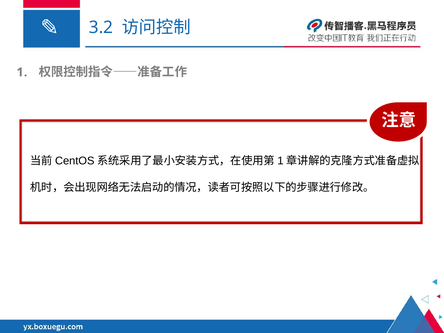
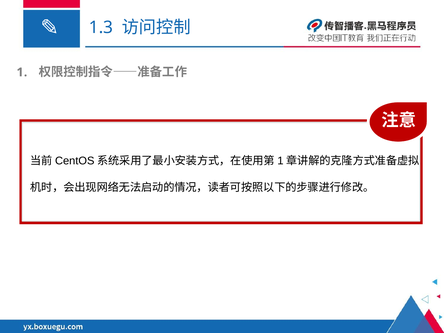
3.2: 3.2 -> 1.3 (101, 28)
